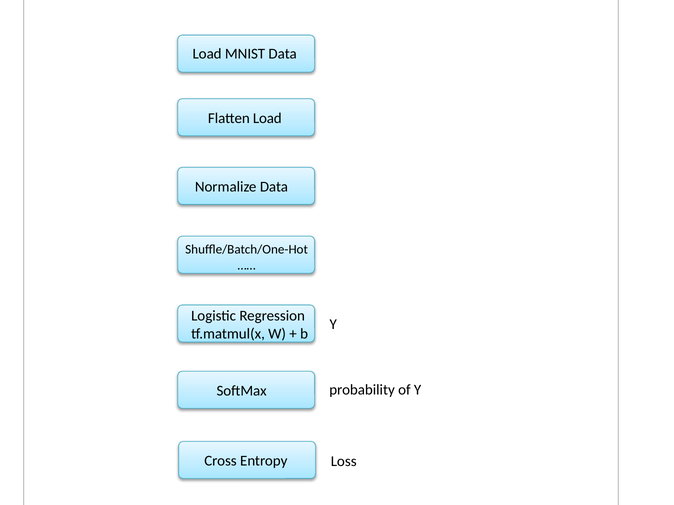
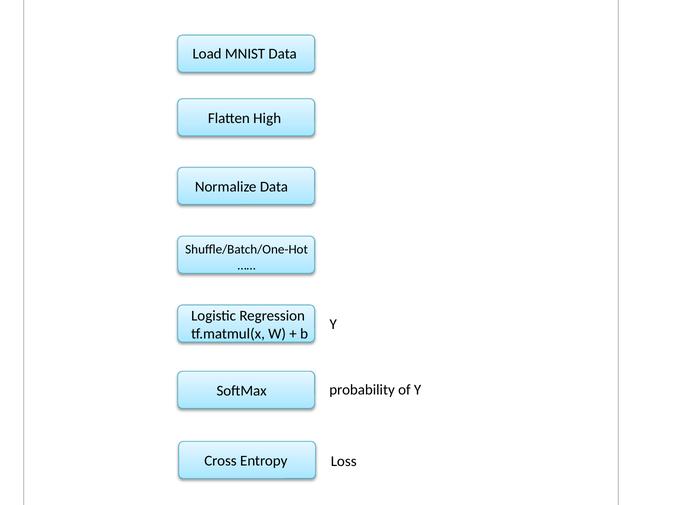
Flatten Load: Load -> High (267, 118)
